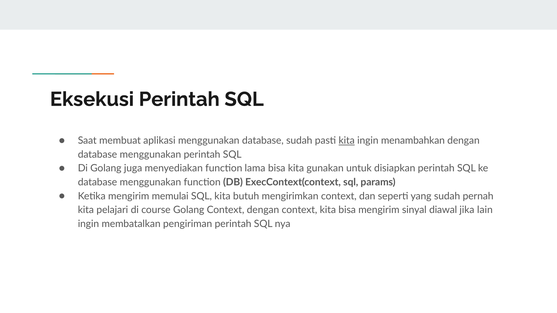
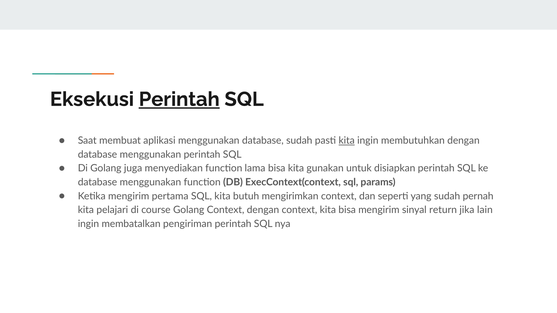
Perintah underline: none -> present (179, 99)
menambahkan: menambahkan -> membutuhkan (413, 141)
memulai: memulai -> pertama (170, 196)
diawal: diawal -> return (443, 210)
